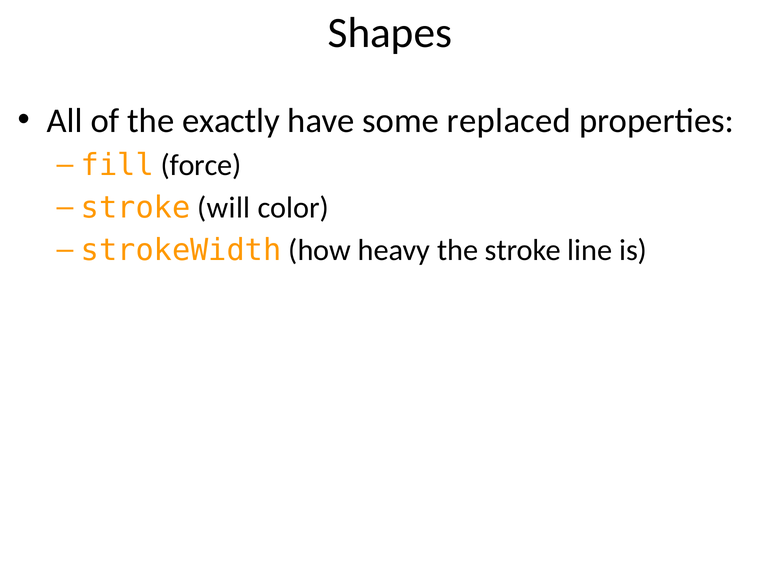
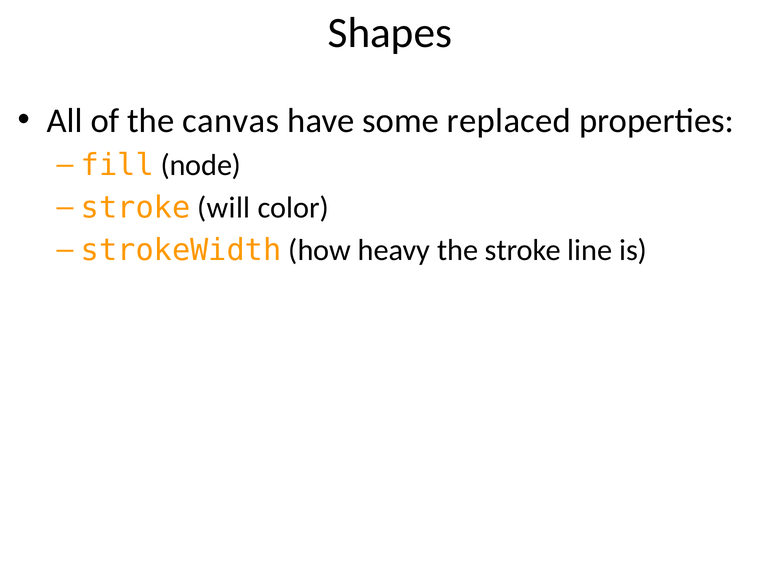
exactly: exactly -> canvas (231, 121)
force: force -> node (201, 165)
